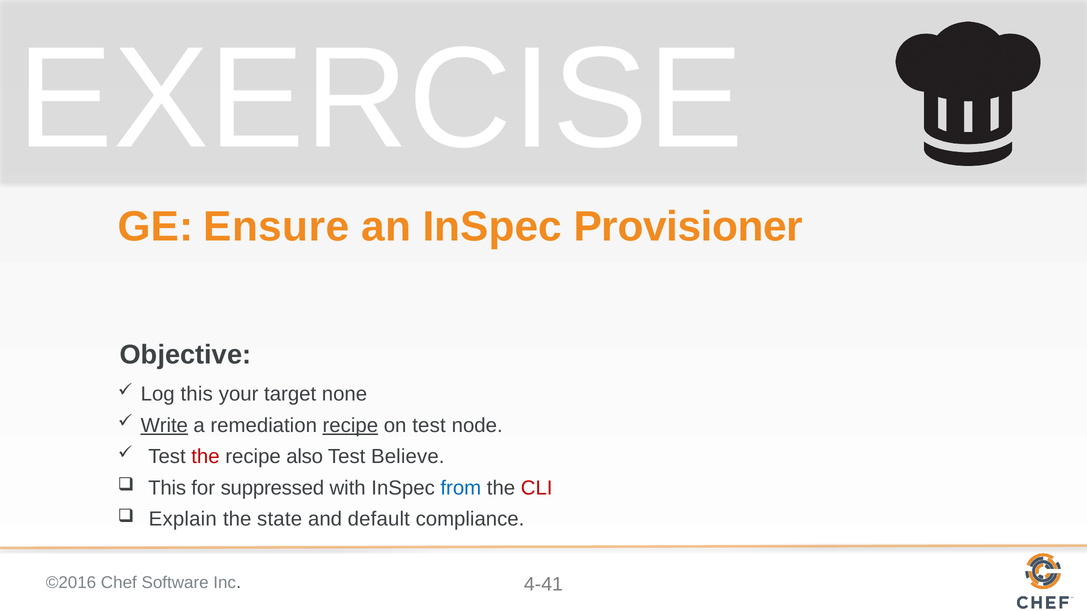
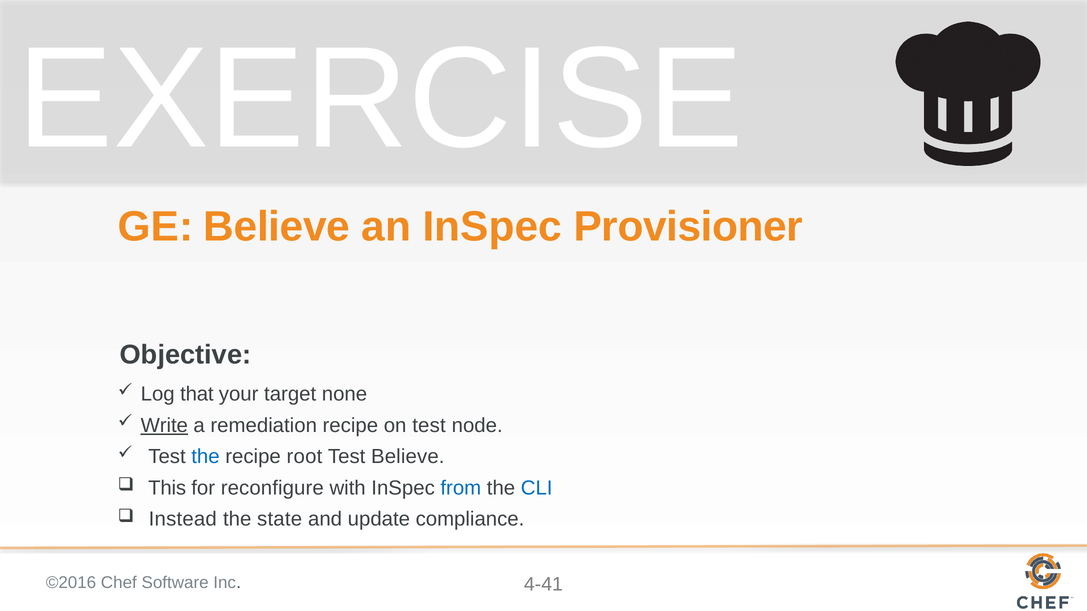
GE Ensure: Ensure -> Believe (277, 227)
Log this: this -> that (197, 395)
recipe underline: present -> none (350, 426)
the colour: red -> blue (206, 457)
also: also -> root (304, 457)
suppressed: suppressed -> reconfigure (272, 488)
CLI colour: red -> blue (537, 488)
Explain: Explain -> Instead (183, 520)
default: default -> update (379, 520)
